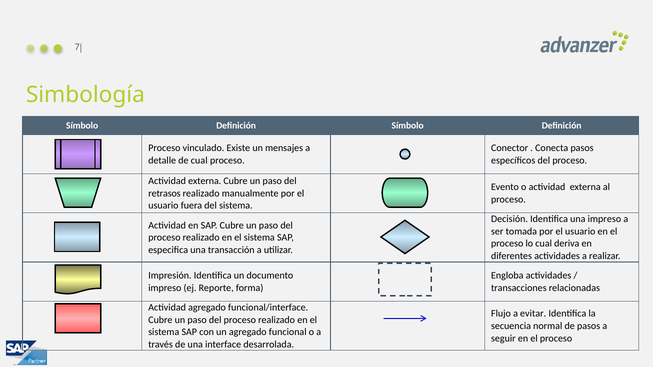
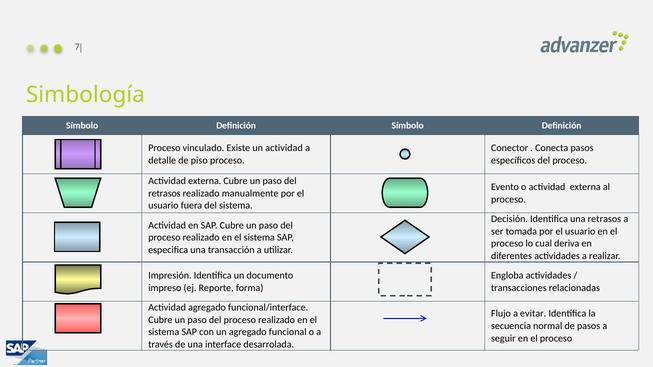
un mensajes: mensajes -> actividad (284, 148)
de cual: cual -> piso (199, 160)
una impreso: impreso -> retrasos (604, 219)
